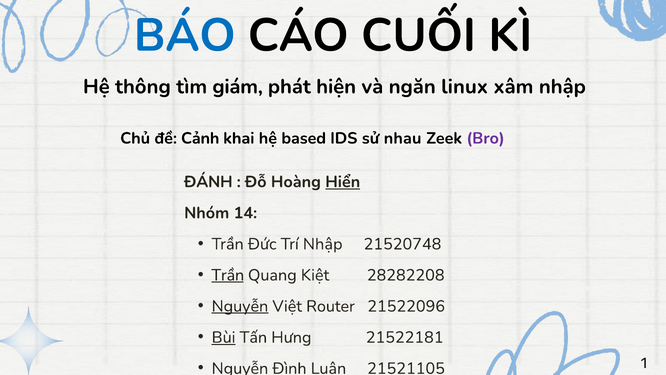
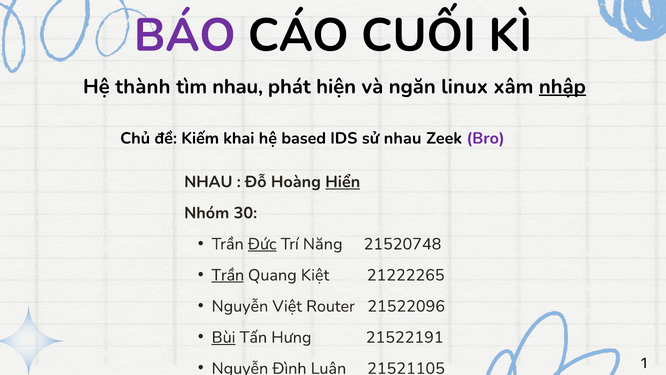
BÁO colour: blue -> purple (185, 35)
thông: thông -> thành (143, 87)
tìm giám: giám -> nhau (238, 87)
nhập underline: none -> present (562, 87)
Cảnh: Cảnh -> Kiếm (200, 138)
ĐÁNH: ĐÁNH -> NHAU (208, 182)
14: 14 -> 30 (245, 213)
Đức underline: none -> present (262, 244)
Trí Nhập: Nhập -> Năng (323, 244)
28282208: 28282208 -> 21222265 (406, 275)
Nguyễn underline: present -> none (240, 306)
21522181: 21522181 -> 21522191 (405, 337)
